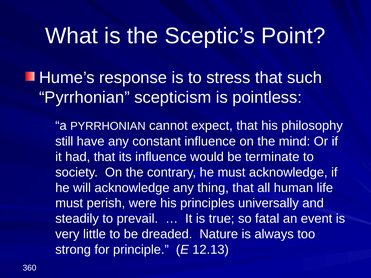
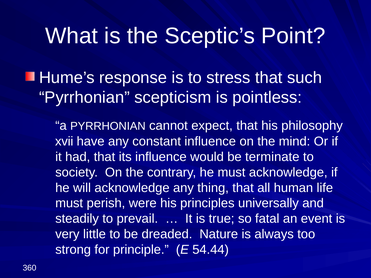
still: still -> xvii (64, 142)
12.13: 12.13 -> 54.44 (211, 250)
